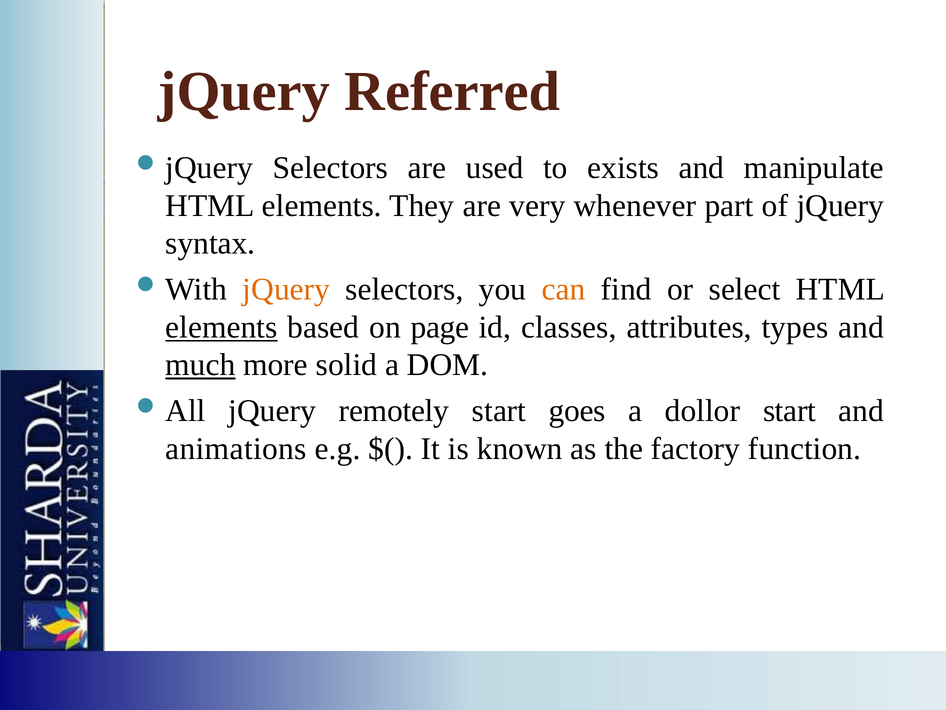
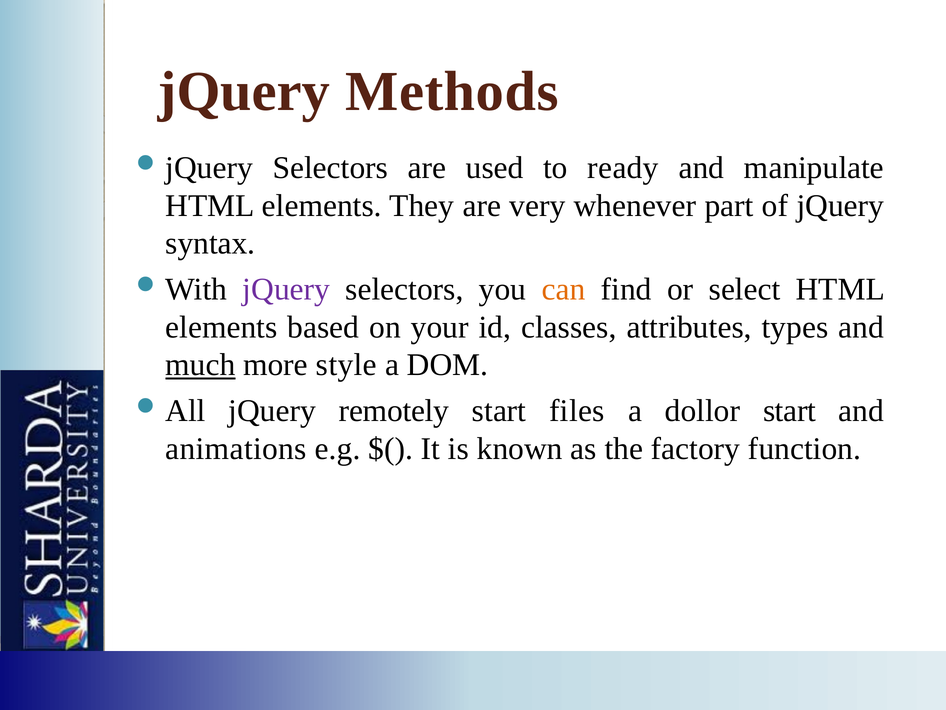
Referred: Referred -> Methods (452, 91)
exists: exists -> ready (623, 168)
jQuery colour: orange -> purple (286, 289)
elements underline: present -> none (221, 327)
page: page -> your (440, 327)
solid: solid -> style (346, 365)
goes: goes -> files (577, 411)
